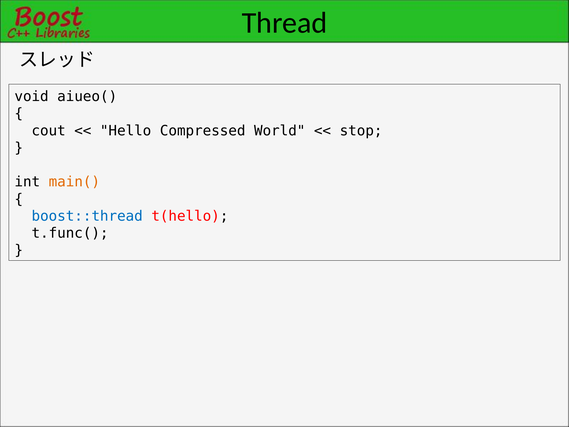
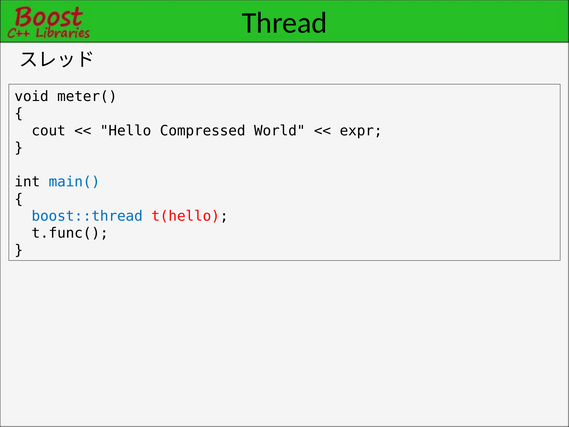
aiueo(: aiueo( -> meter( (87, 96)
stop: stop -> expr (361, 131)
main( colour: orange -> blue (74, 182)
